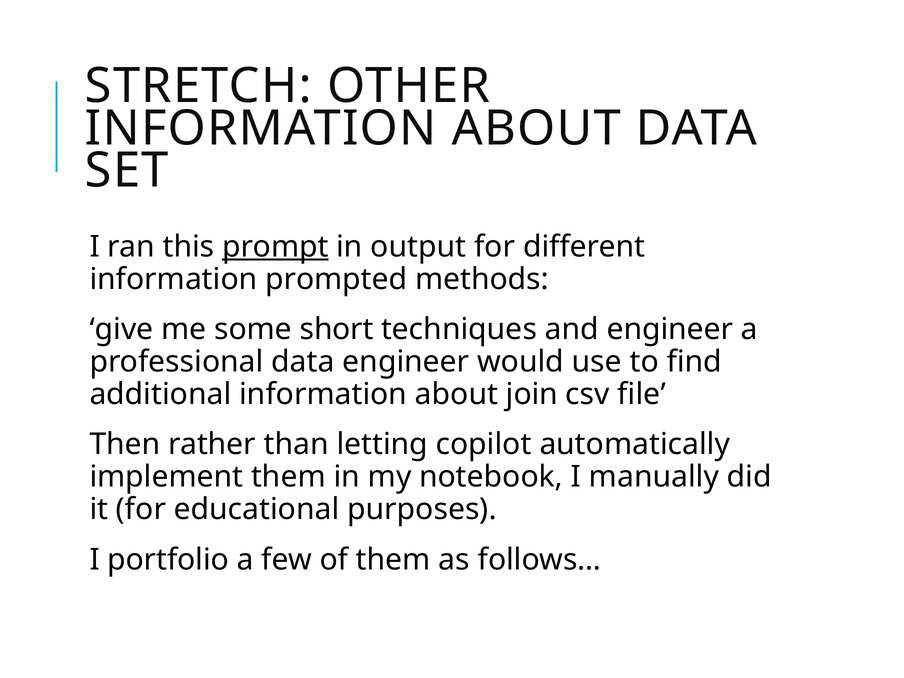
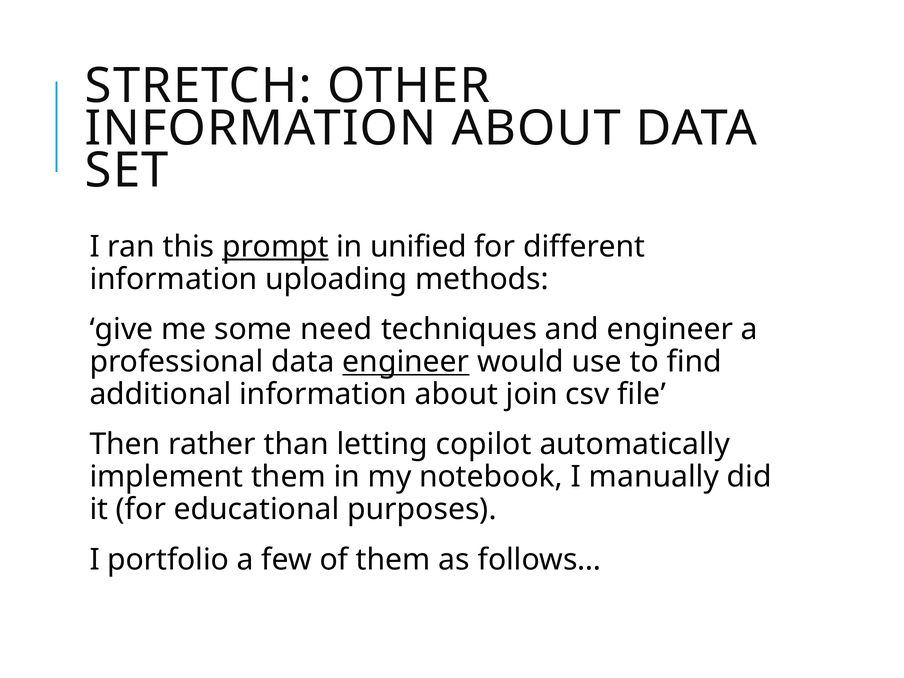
output: output -> unified (419, 247)
prompted: prompted -> uploading (336, 279)
short: short -> need (336, 329)
engineer underline: none -> present (406, 362)
